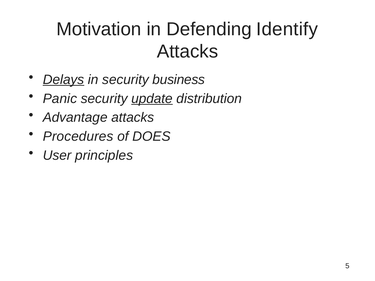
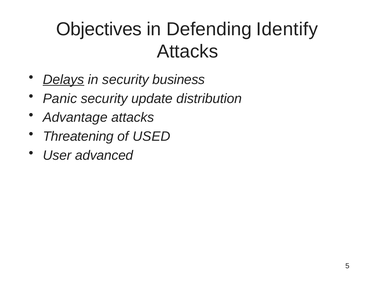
Motivation: Motivation -> Objectives (99, 29)
update underline: present -> none (152, 99)
Procedures: Procedures -> Threatening (78, 137)
DOES: DOES -> USED (152, 137)
principles: principles -> advanced (104, 155)
